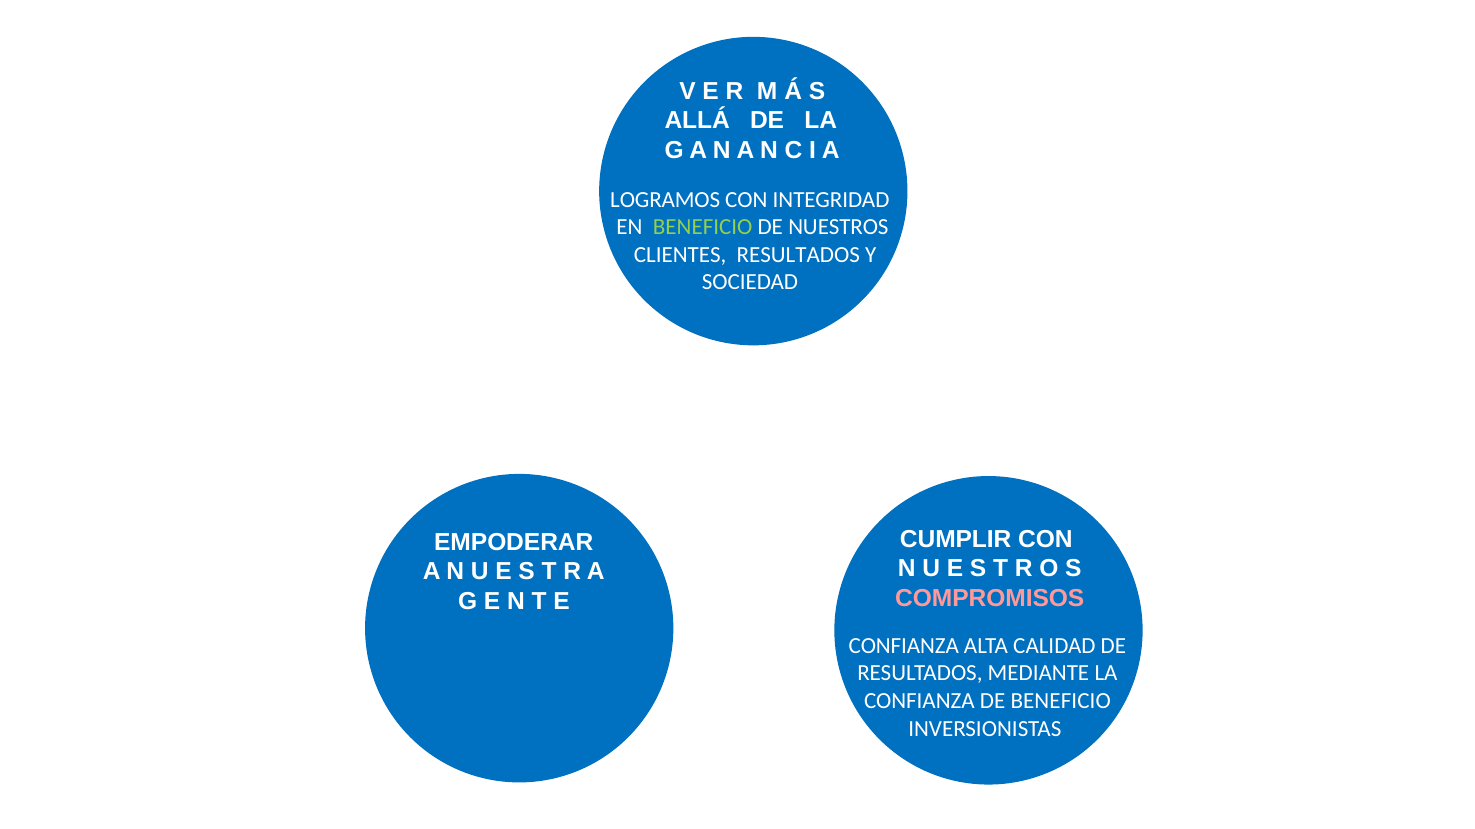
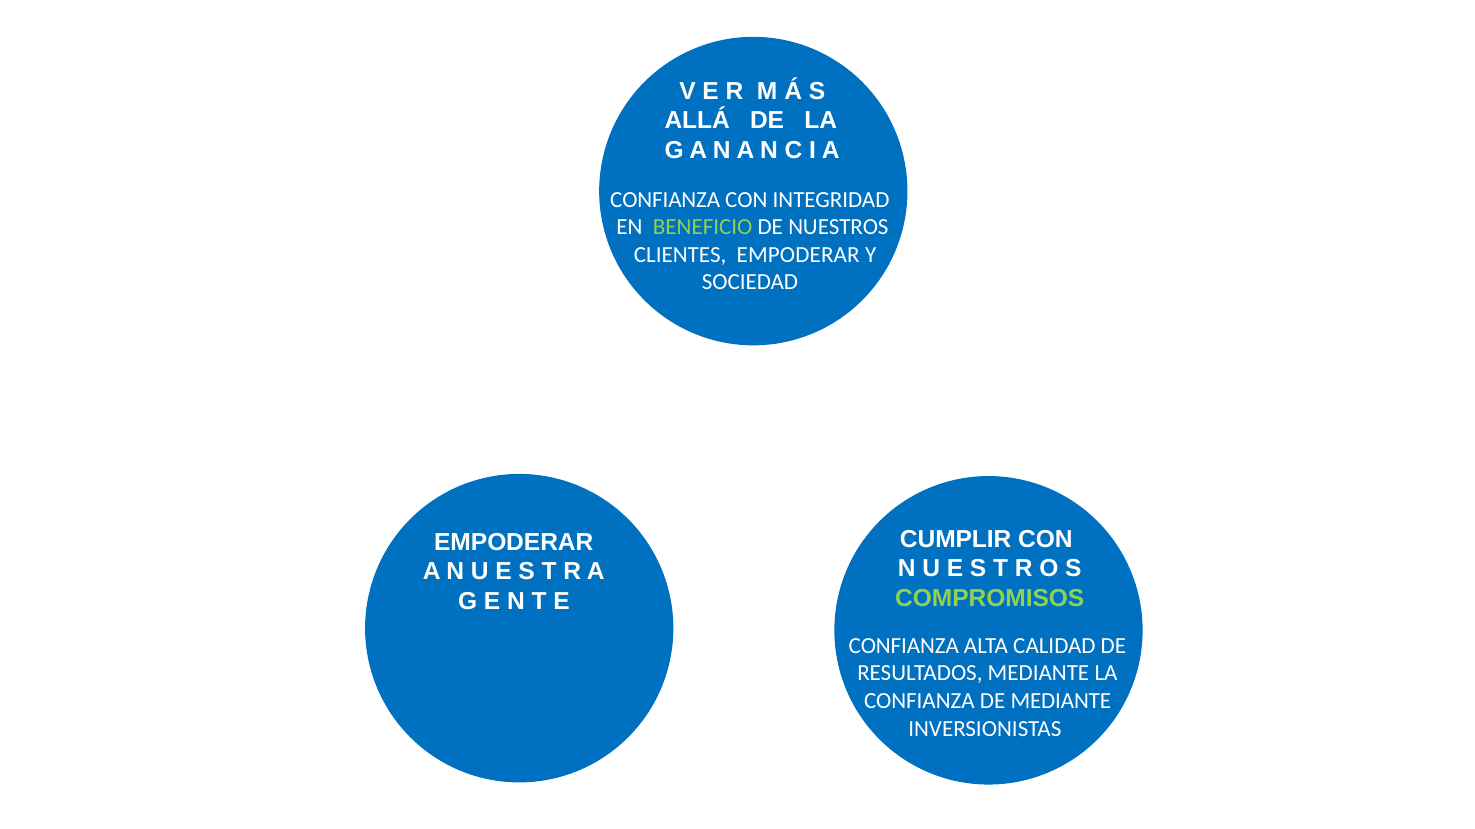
LOGRAMOS: LOGRAMOS -> CONFIANZA (665, 200)
CLIENTES RESULTADOS: RESULTADOS -> EMPODERAR (798, 255)
COMPROMISOS colour: pink -> light green (990, 599)
DE BENEFICIO: BENEFICIO -> MEDIANTE (1061, 702)
